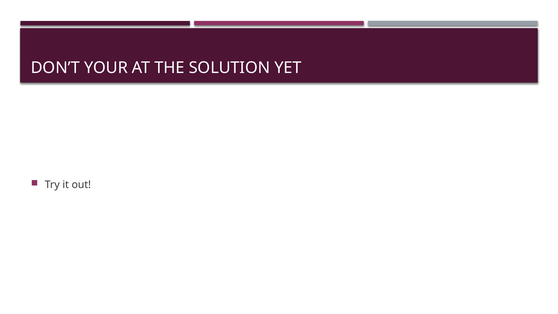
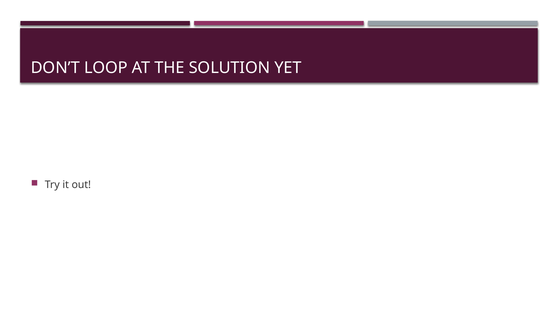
YOUR: YOUR -> LOOP (106, 68)
